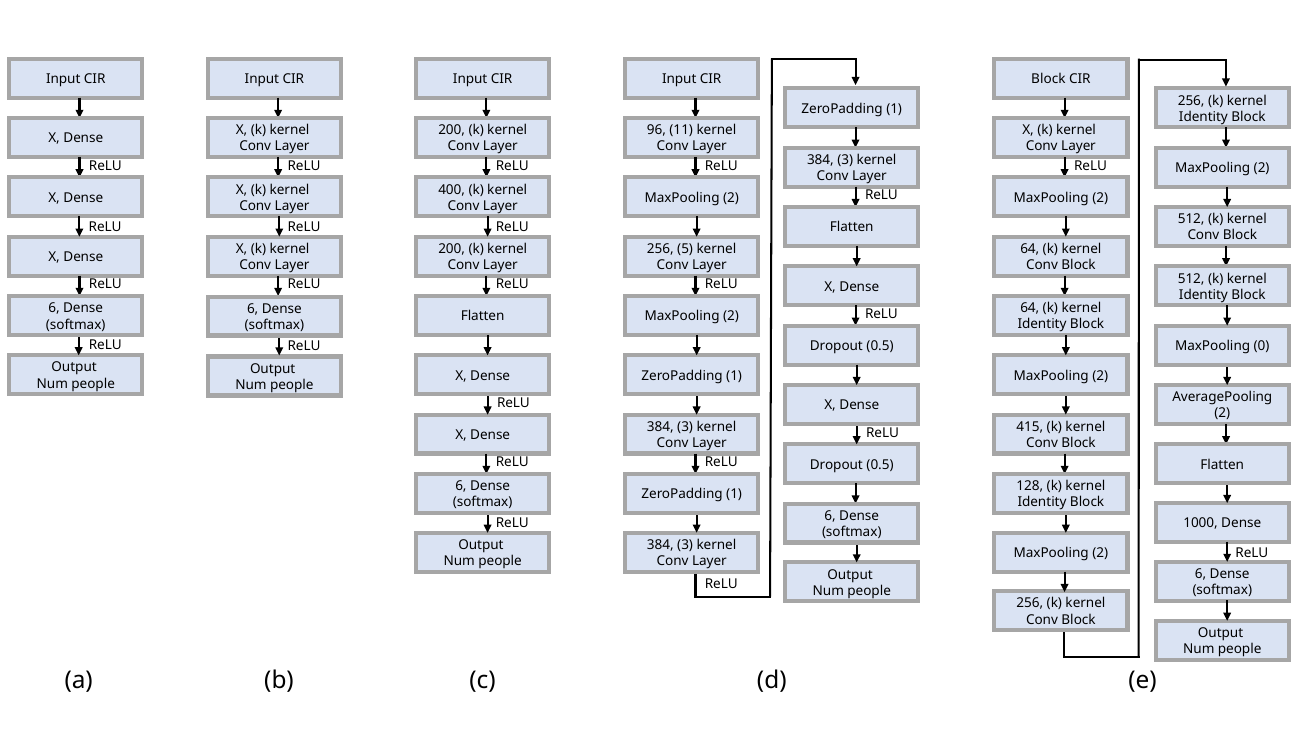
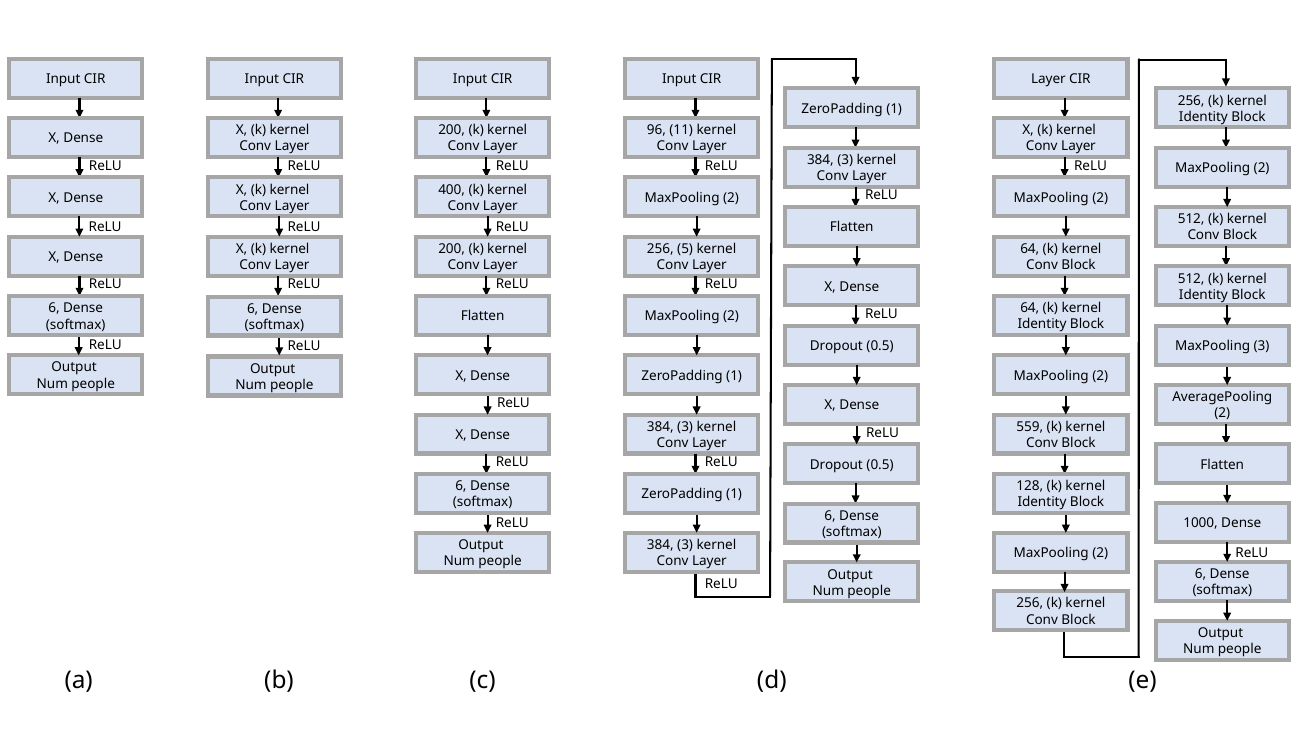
Block: Block -> Layer (1048, 79)
MaxPooling 0: 0 -> 3 (1262, 346)
415: 415 -> 559 (1030, 427)
